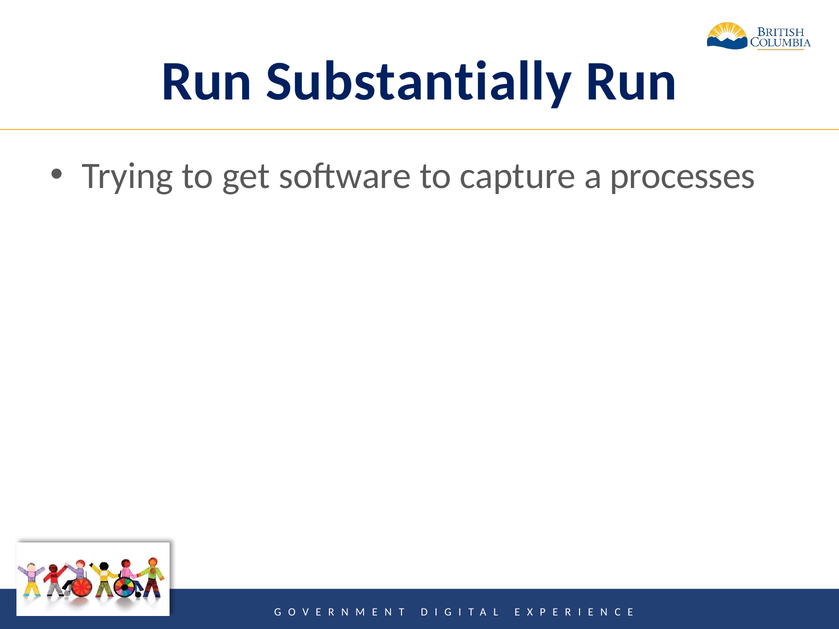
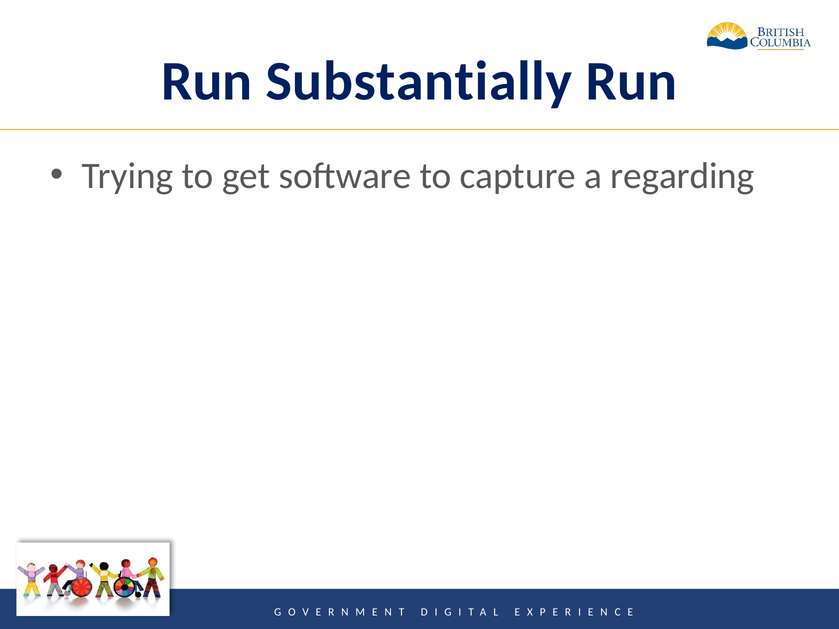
processes: processes -> regarding (682, 176)
